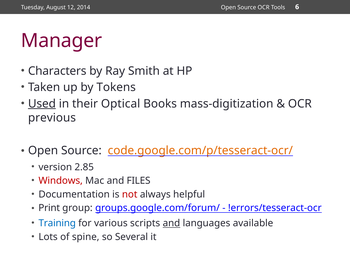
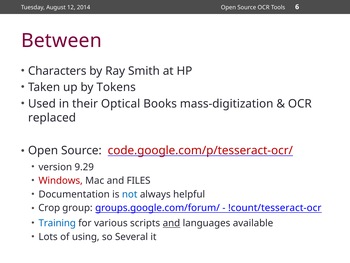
Manager: Manager -> Between (61, 41)
Used underline: present -> none (42, 103)
previous: previous -> replaced (52, 117)
code.google.com/p/tesseract-ocr/ colour: orange -> red (200, 150)
2.85: 2.85 -> 9.29 (84, 167)
not colour: red -> blue (130, 194)
Print: Print -> Crop (49, 208)
!errors/tesseract-ocr: !errors/tesseract-ocr -> !count/tesseract-ocr (275, 208)
spine: spine -> using (86, 236)
